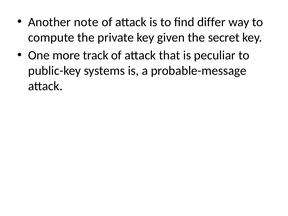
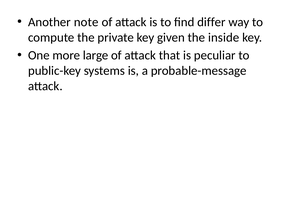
secret: secret -> inside (224, 37)
track: track -> large (96, 55)
